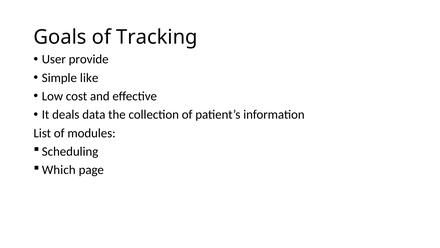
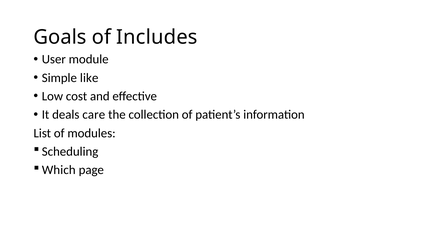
Tracking: Tracking -> Includes (157, 37)
provide: provide -> module (89, 59)
data: data -> care (94, 114)
